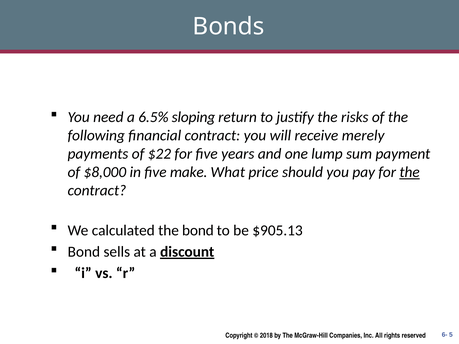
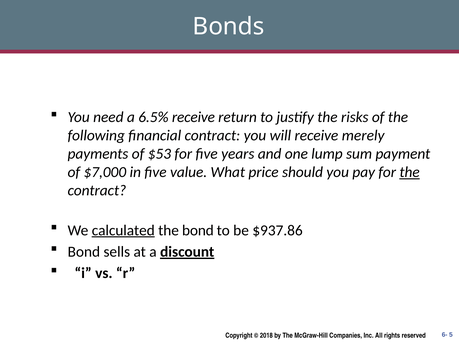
6.5% sloping: sloping -> receive (193, 117)
$22: $22 -> $53 (159, 154)
$8,000: $8,000 -> $7,000 (105, 172)
make: make -> value (189, 172)
calculated underline: none -> present (123, 230)
$905.13: $905.13 -> $937.86 (278, 230)
